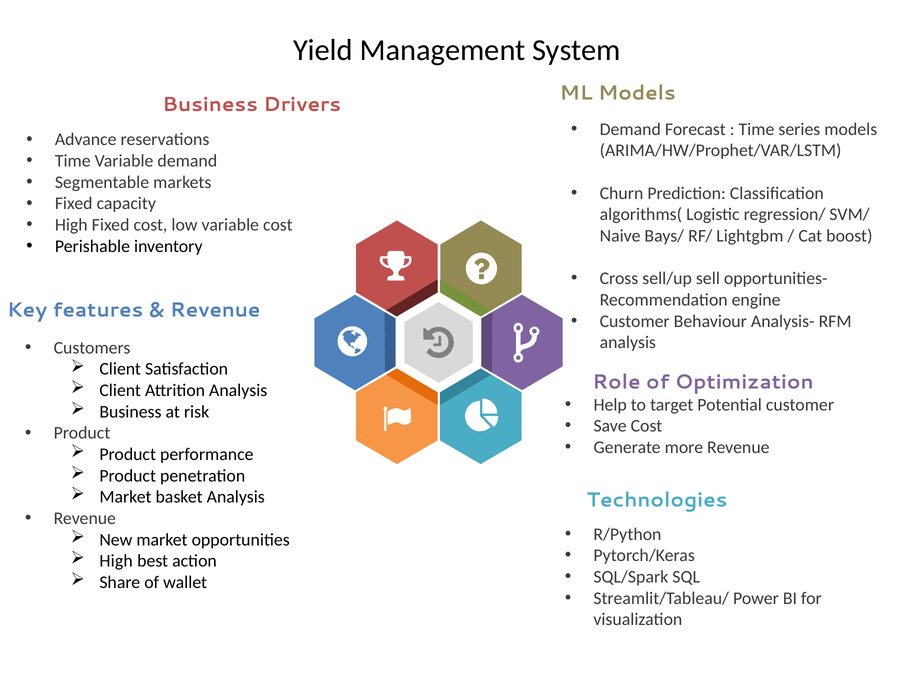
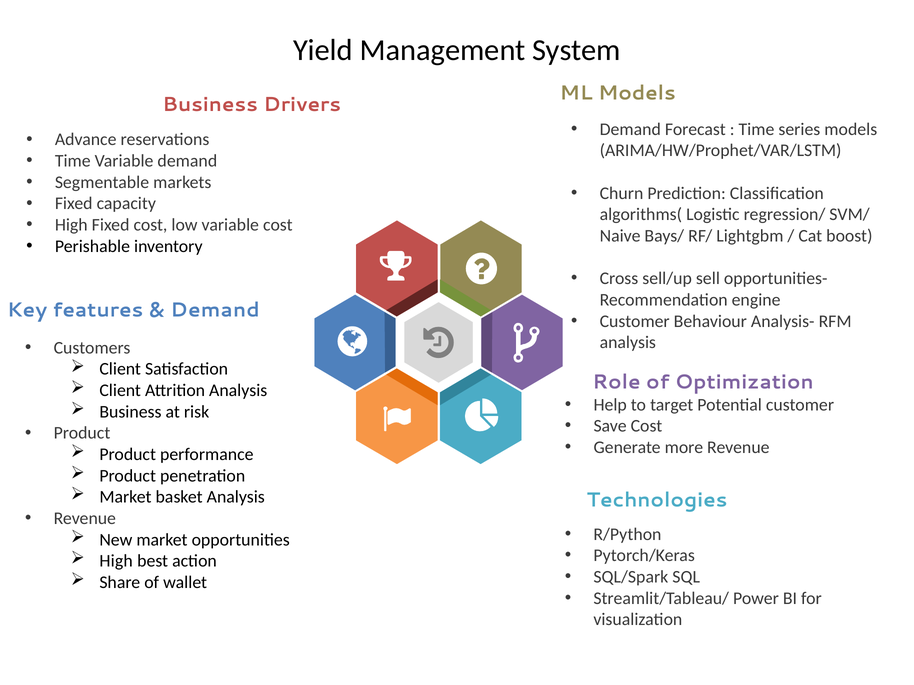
Revenue: Revenue -> Demand (215, 310)
